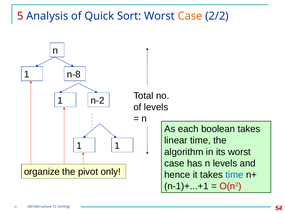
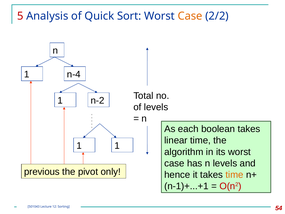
n-8: n-8 -> n-4 (74, 74)
organize: organize -> previous (42, 172)
time colour: blue -> orange (234, 174)
